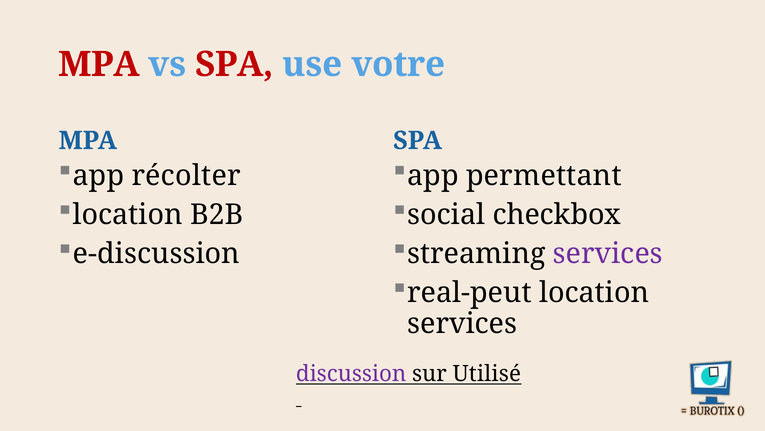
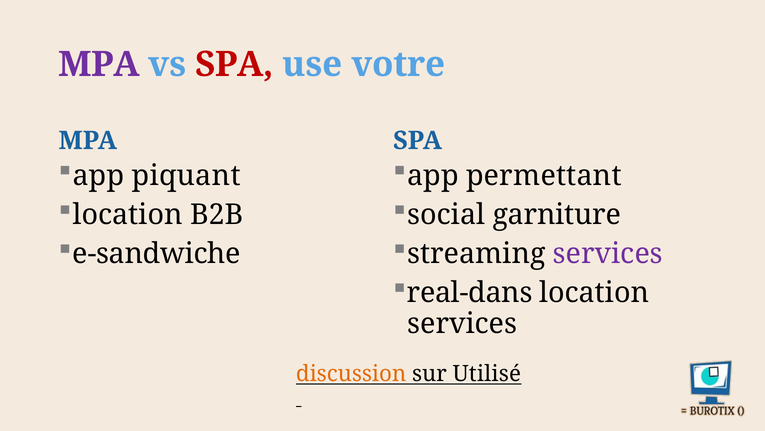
MPA colour: red -> purple (99, 64)
récolter: récolter -> piquant (186, 175)
checkbox: checkbox -> garniture (557, 214)
e-discussion: e-discussion -> e-sandwiche (157, 253)
real-peut: real-peut -> real-dans (470, 292)
discussion colour: purple -> orange (351, 373)
